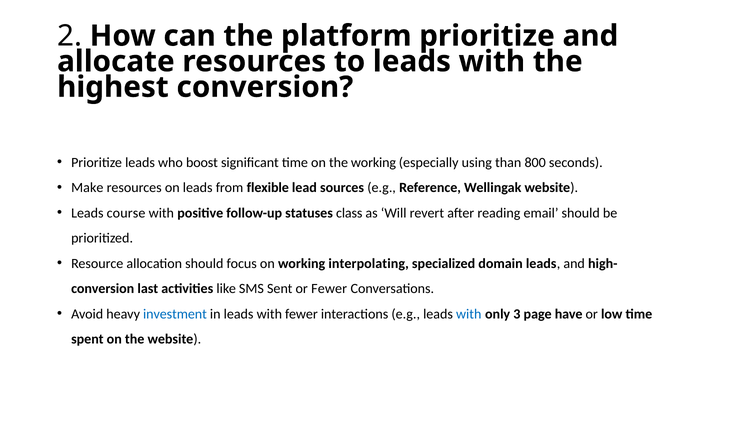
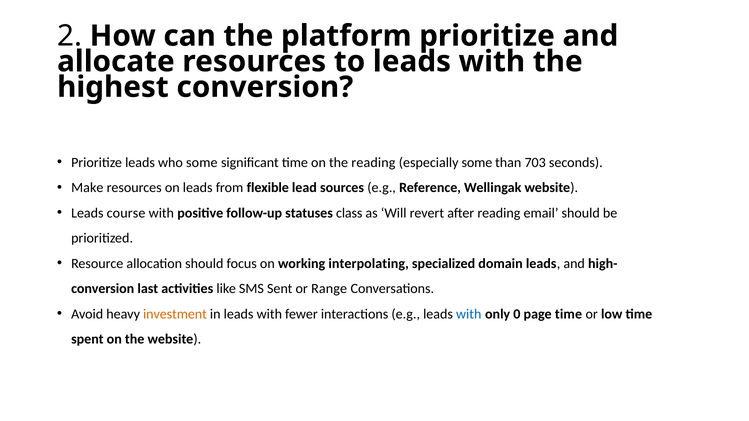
who boost: boost -> some (202, 163)
the working: working -> reading (373, 163)
especially using: using -> some (477, 163)
800: 800 -> 703 (535, 163)
or Fewer: Fewer -> Range (329, 289)
investment colour: blue -> orange (175, 314)
3: 3 -> 0 (517, 314)
page have: have -> time (568, 314)
